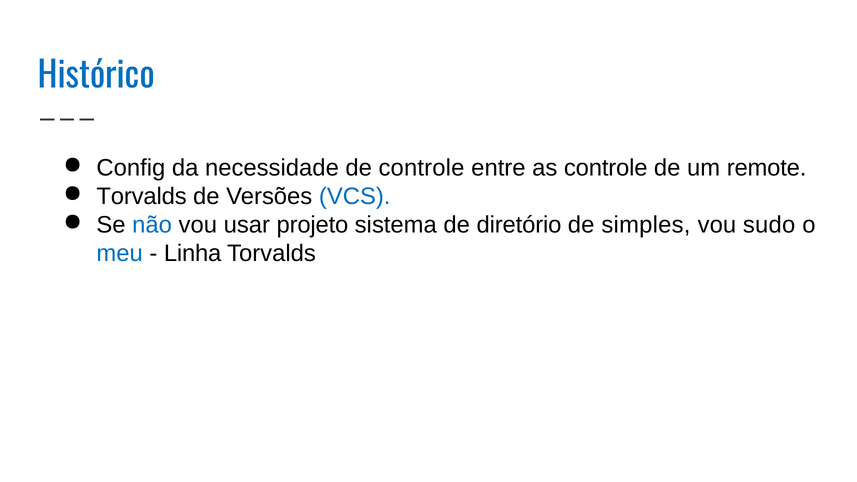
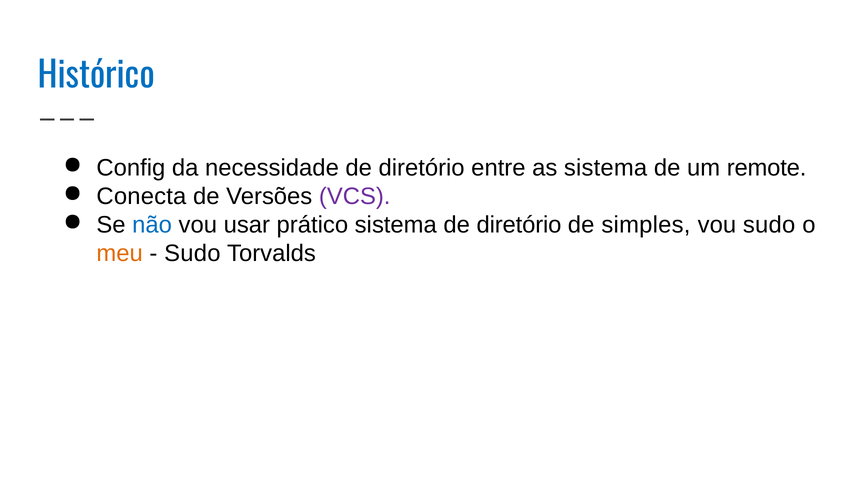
necessidade de controle: controle -> diretório (422, 168)
as controle: controle -> sistema (606, 168)
Torvalds: Torvalds -> Conecta (141, 196)
VCS colour: blue -> purple (355, 196)
projeto: projeto -> prático (312, 225)
meu colour: blue -> orange (120, 254)
Linha: Linha -> Sudo (192, 254)
